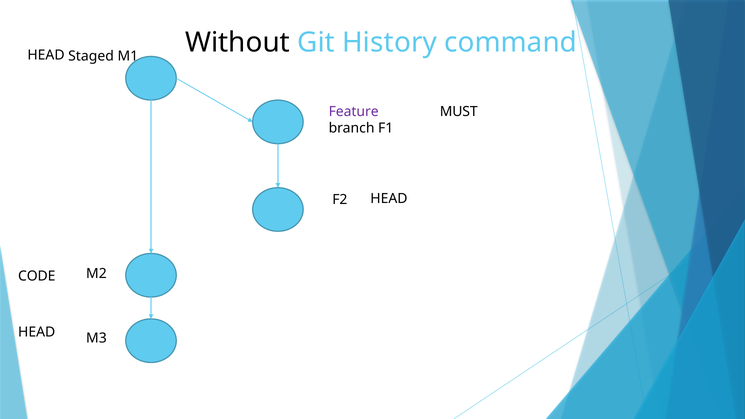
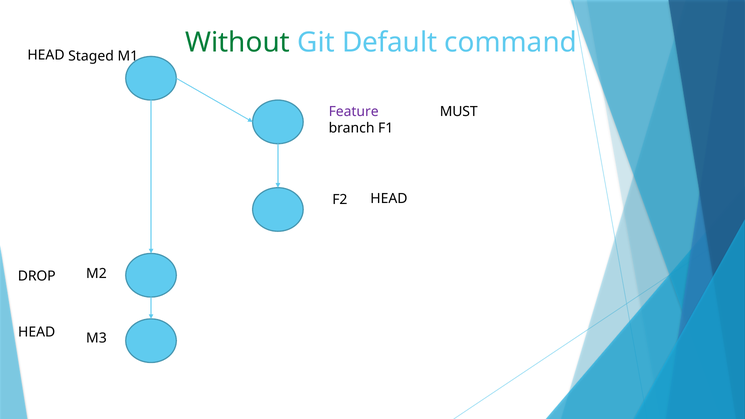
Without colour: black -> green (238, 43)
History: History -> Default (390, 43)
CODE: CODE -> DROP (37, 276)
